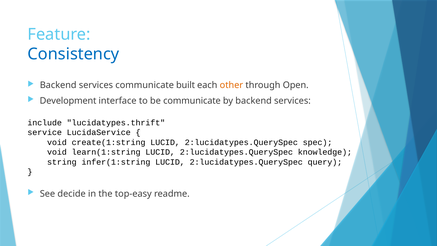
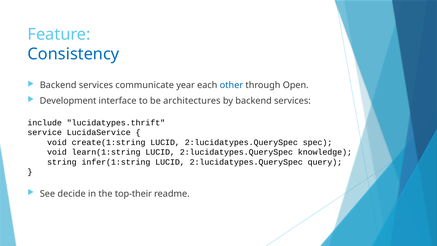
built: built -> year (186, 85)
other colour: orange -> blue (231, 85)
be communicate: communicate -> architectures (192, 101)
top-easy: top-easy -> top-their (133, 194)
